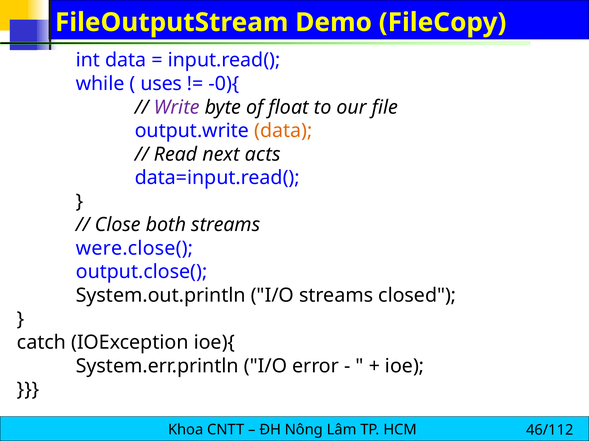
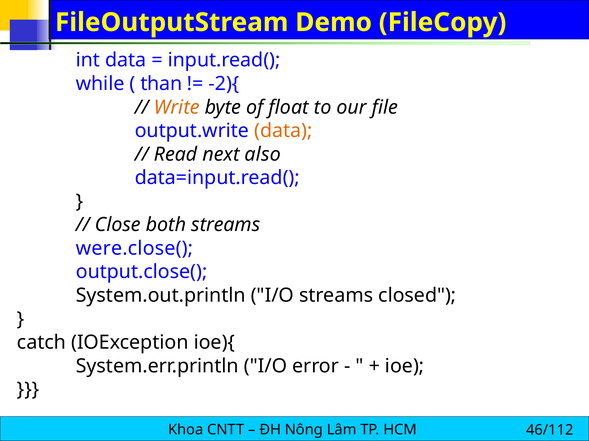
uses: uses -> than (161, 84)
-0){: -0){ -> -2){ (224, 84)
Write colour: purple -> orange (177, 107)
acts: acts -> also (263, 155)
